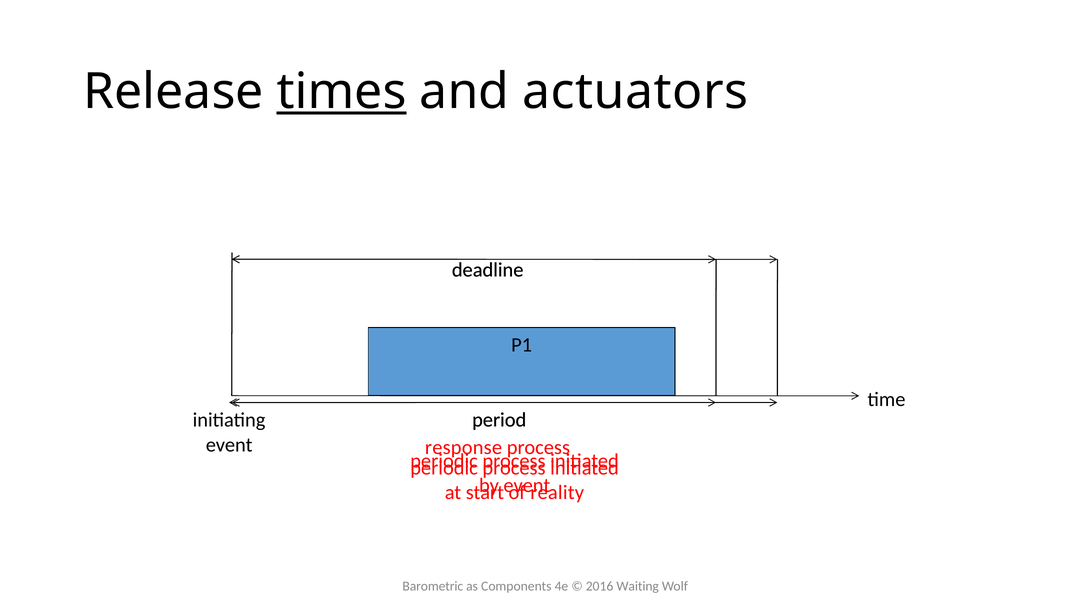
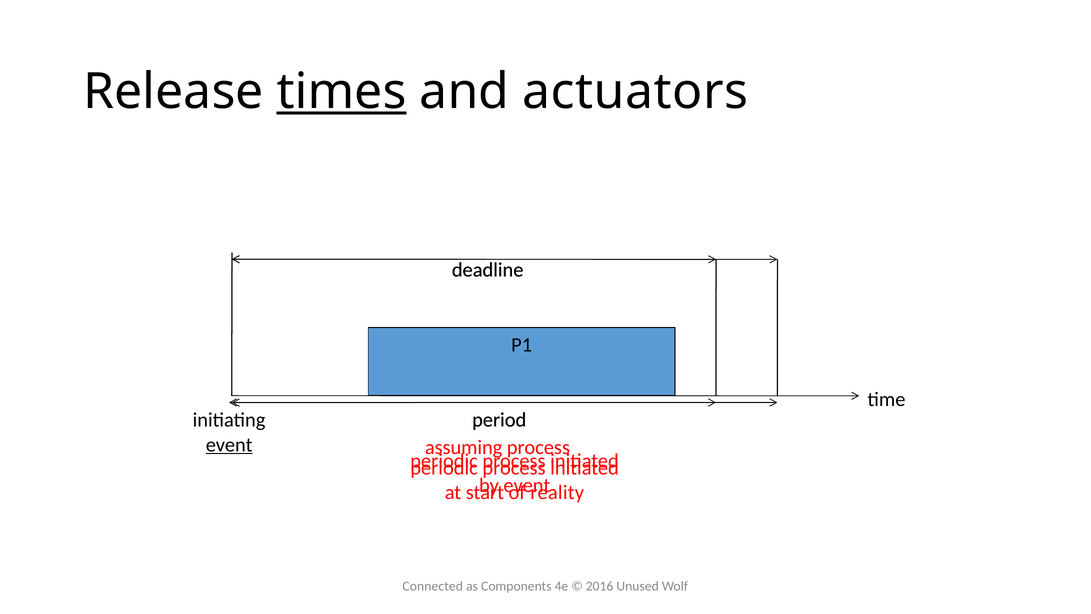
event underline: none -> present (229, 445)
response: response -> assuming (464, 447)
Barometric: Barometric -> Connected (433, 586)
Waiting: Waiting -> Unused (638, 586)
